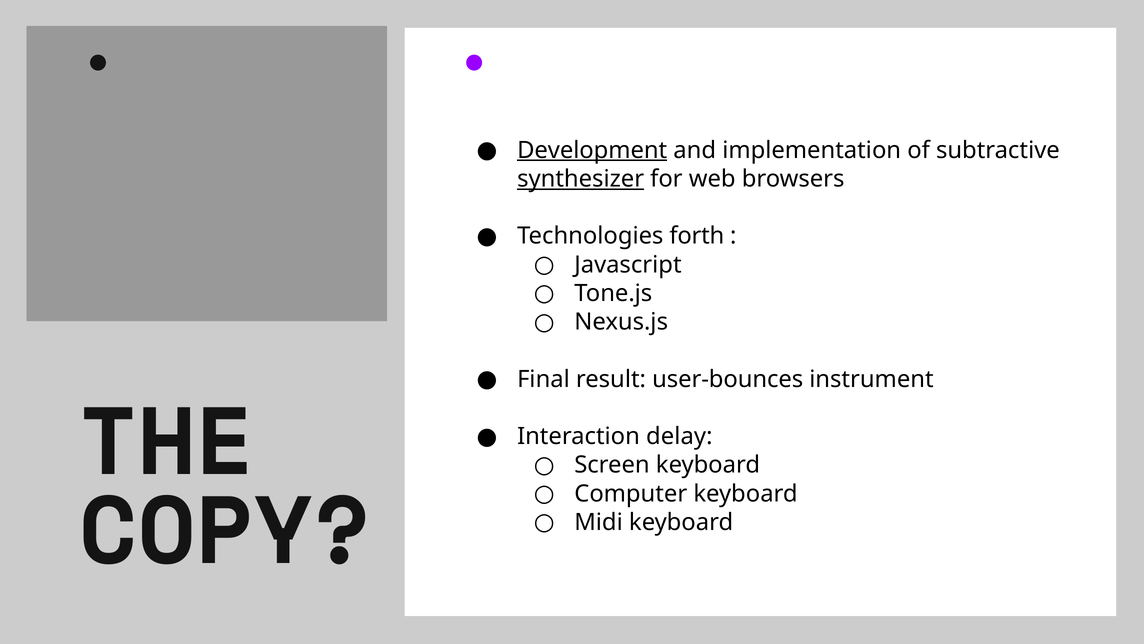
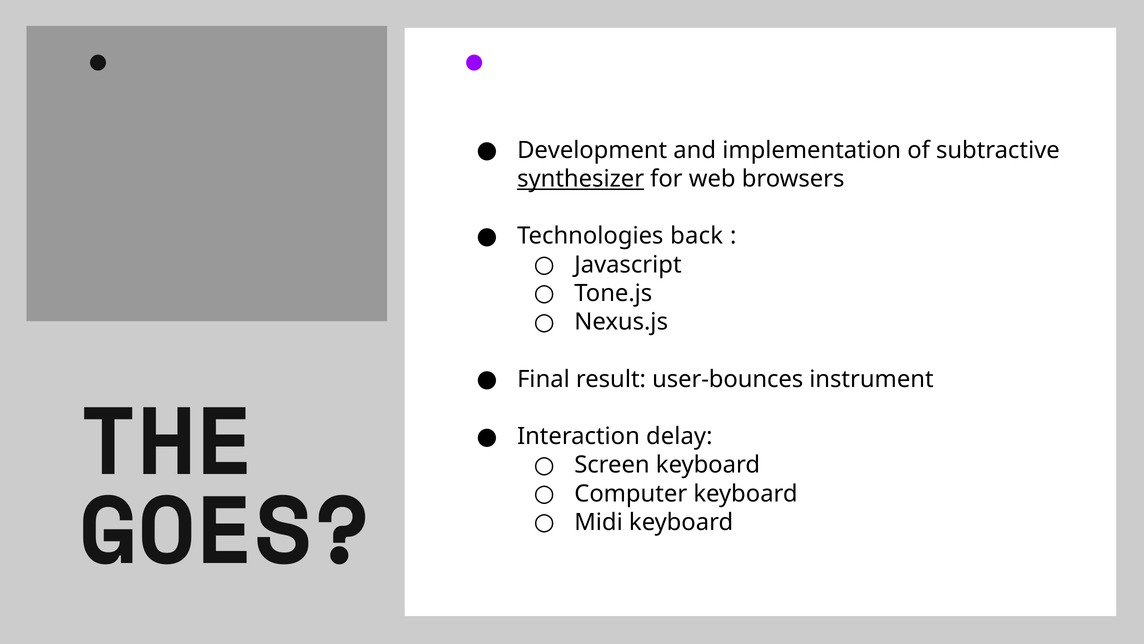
Development underline: present -> none (592, 150)
forth: forth -> back (697, 236)
COPY: COPY -> GOES (225, 531)
